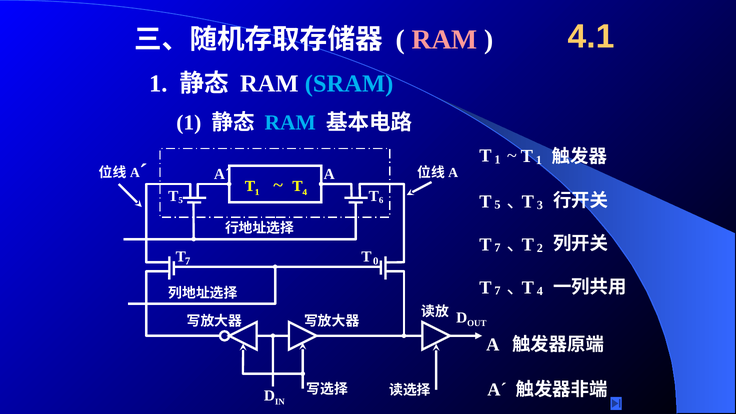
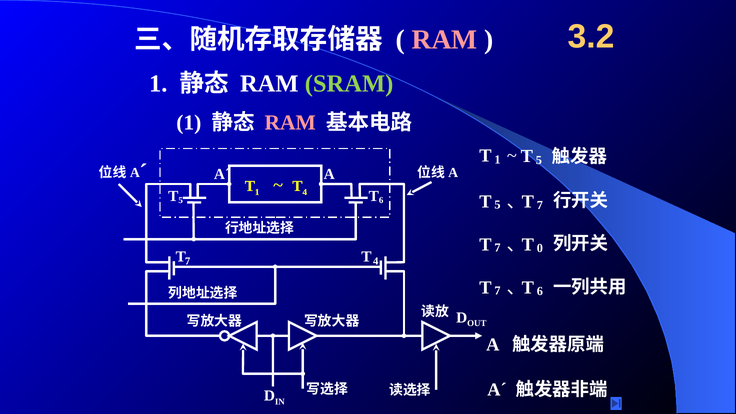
4.1: 4.1 -> 3.2 (591, 37)
SRAM colour: light blue -> light green (349, 84)
RAM colour: light blue -> pink (290, 123)
1: 1 -> 5 (539, 160)
T T 3: 3 -> 7 (540, 205)
2: 2 -> 0 (540, 248)
7 T 0: 0 -> 4 (376, 261)
T T 4: 4 -> 6 (540, 291)
